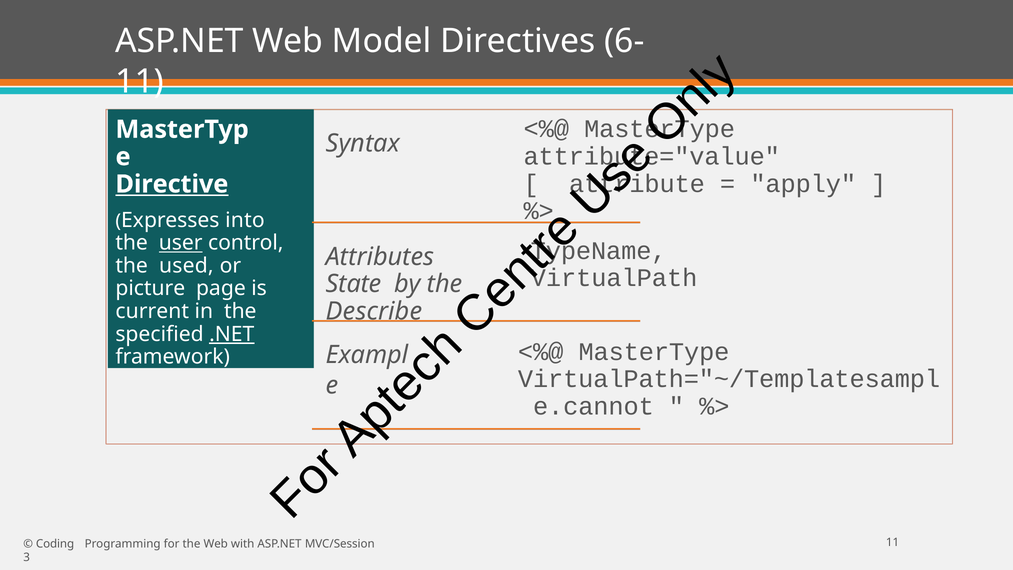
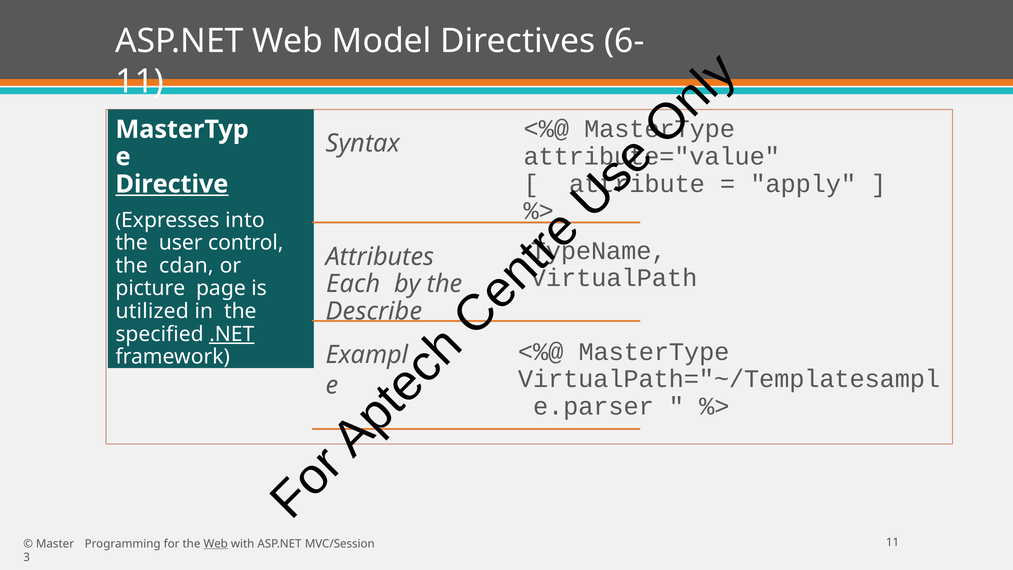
user underline: present -> none (181, 243)
used: used -> cdan (186, 266)
State: State -> Each (353, 284)
current: current -> utilized (152, 311)
e.cannot: e.cannot -> e.parser (593, 406)
Coding: Coding -> Master (55, 544)
Web underline: none -> present (216, 544)
